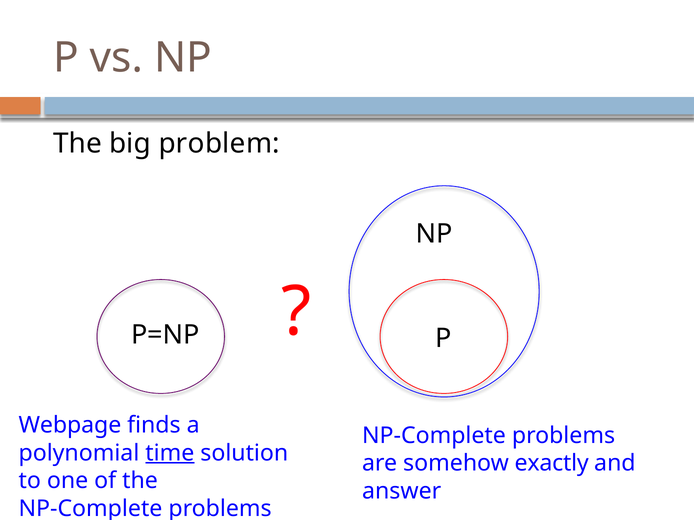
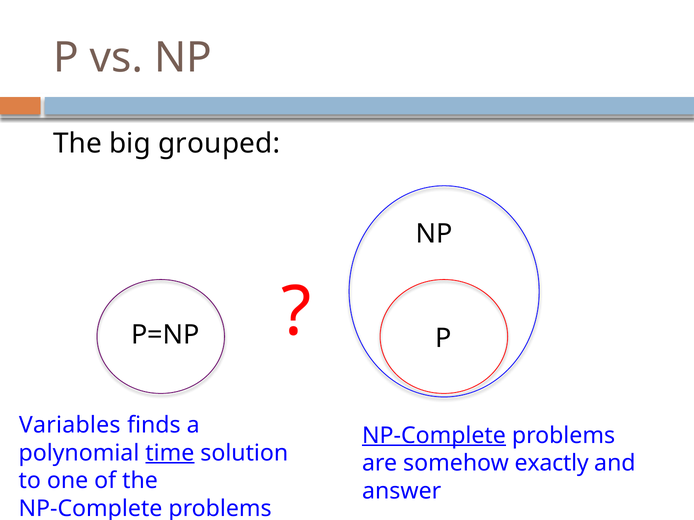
problem: problem -> grouped (219, 144)
Webpage: Webpage -> Variables (70, 426)
NP-Complete underline: none -> present (434, 436)
